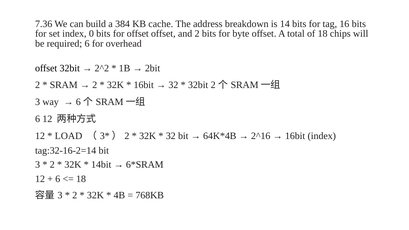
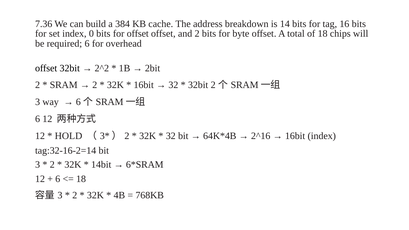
LOAD: LOAD -> HOLD (69, 136)
